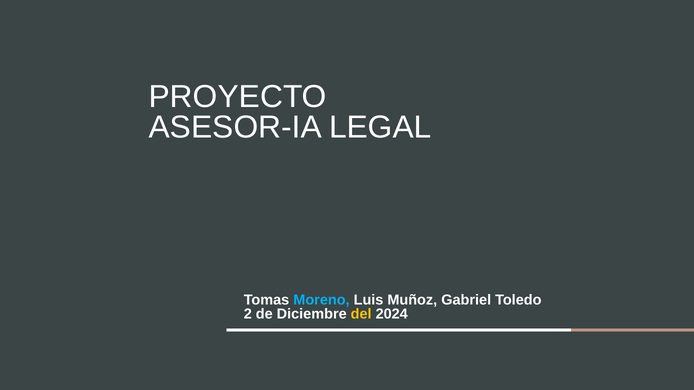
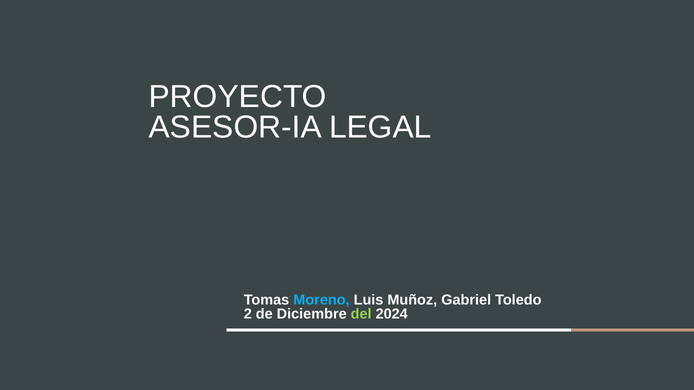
del colour: yellow -> light green (361, 314)
